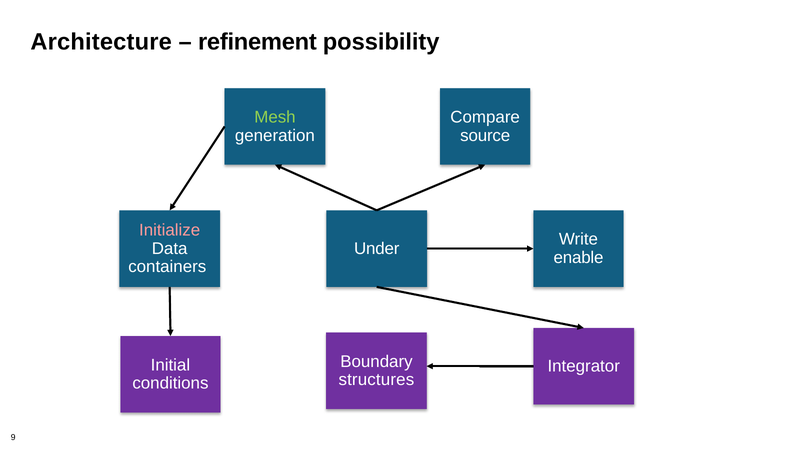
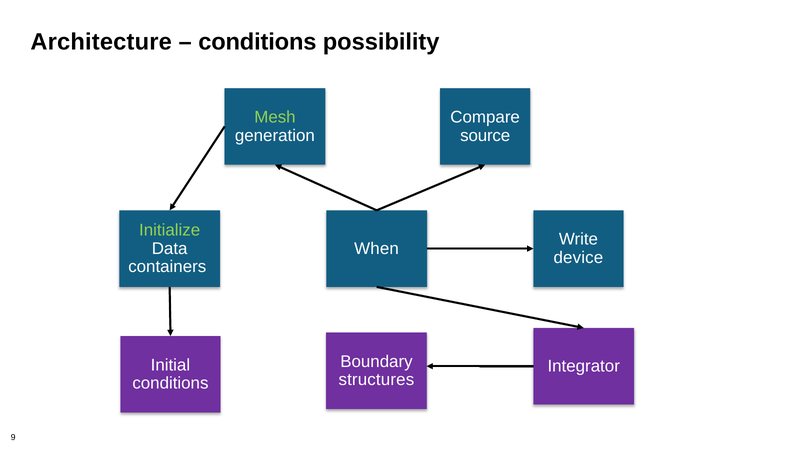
refinement: refinement -> conditions (257, 42)
Initialize colour: pink -> light green (170, 230)
Under: Under -> When (377, 249)
enable: enable -> device (578, 258)
